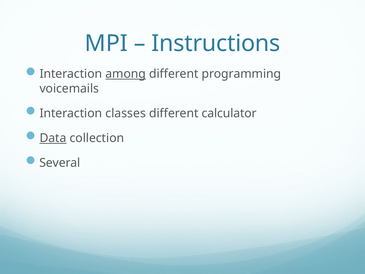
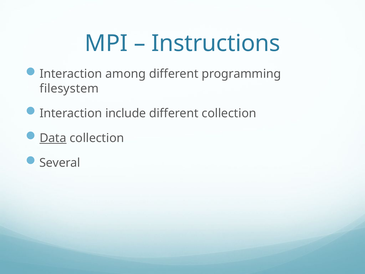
among underline: present -> none (126, 74)
voicemails: voicemails -> filesystem (69, 88)
classes: classes -> include (126, 113)
different calculator: calculator -> collection (229, 113)
